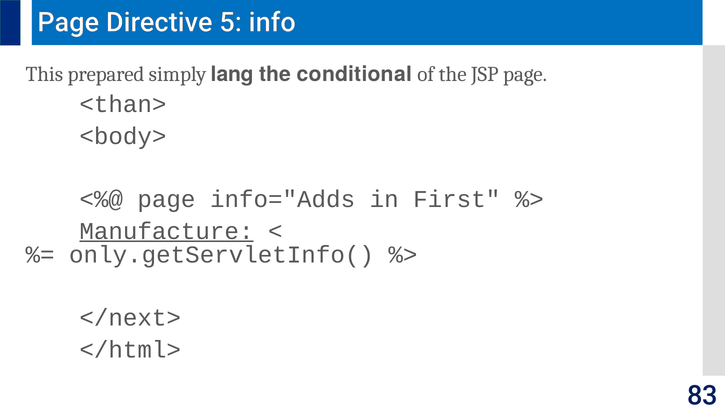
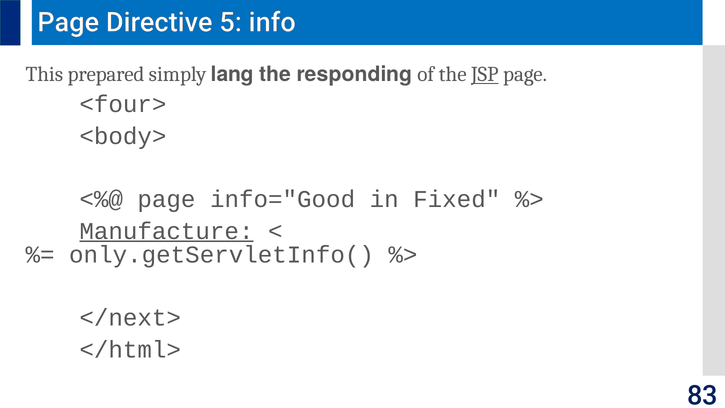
conditional: conditional -> responding (355, 74)
JSP underline: none -> present (485, 74)
<than>: <than> -> <four> (123, 104)
info="Adds: info="Adds -> info="Good (283, 199)
First: First -> Fixed (457, 199)
